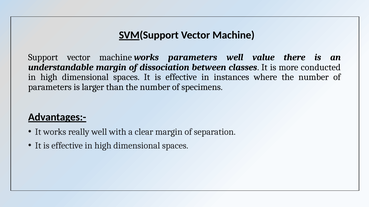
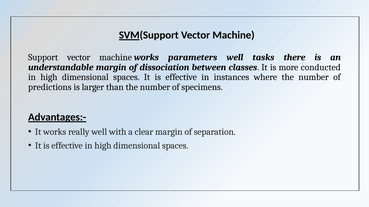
value: value -> tasks (263, 57)
parameters: parameters -> predictions (50, 87)
